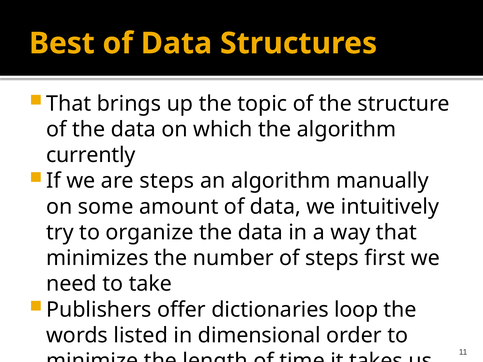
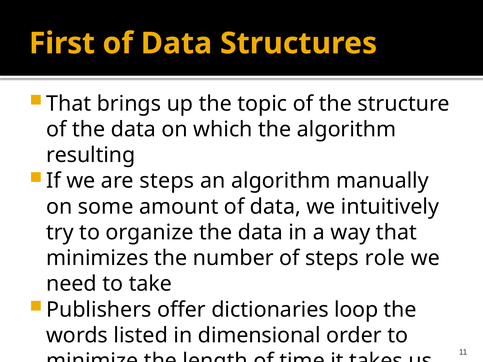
Best: Best -> First (62, 43)
currently: currently -> resulting (91, 155)
first: first -> role (385, 258)
